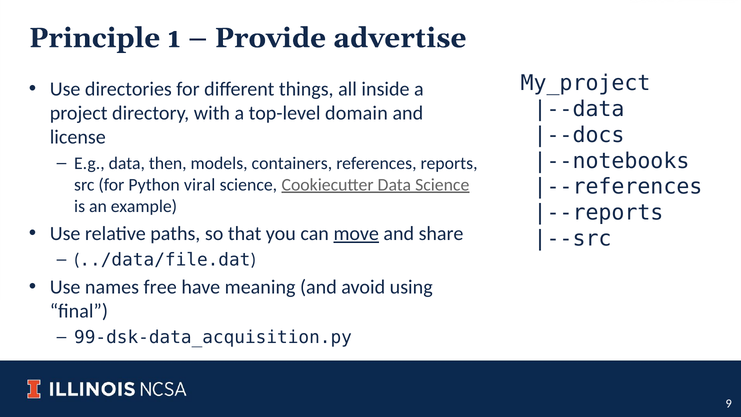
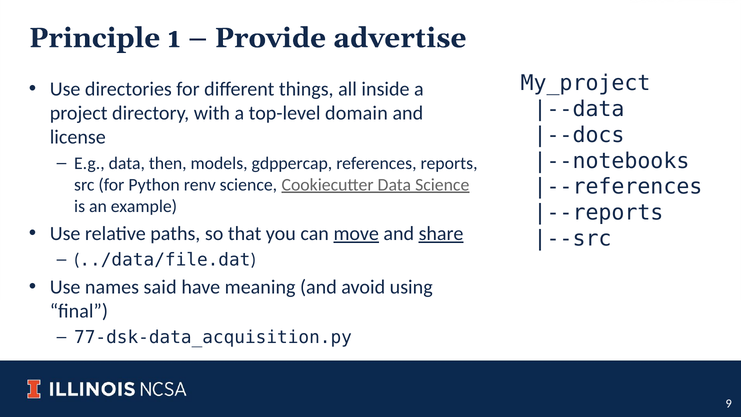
containers: containers -> gdppercap (292, 163)
viral: viral -> renv (200, 185)
share underline: none -> present (441, 234)
free: free -> said (160, 287)
99-dsk-data_acquisition.py: 99-dsk-data_acquisition.py -> 77-dsk-data_acquisition.py (213, 337)
